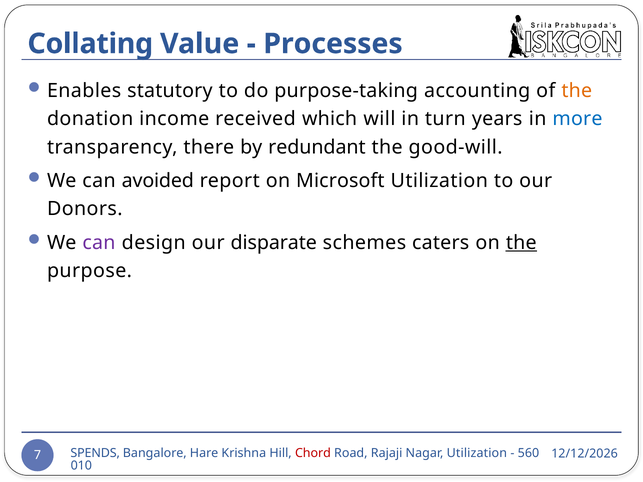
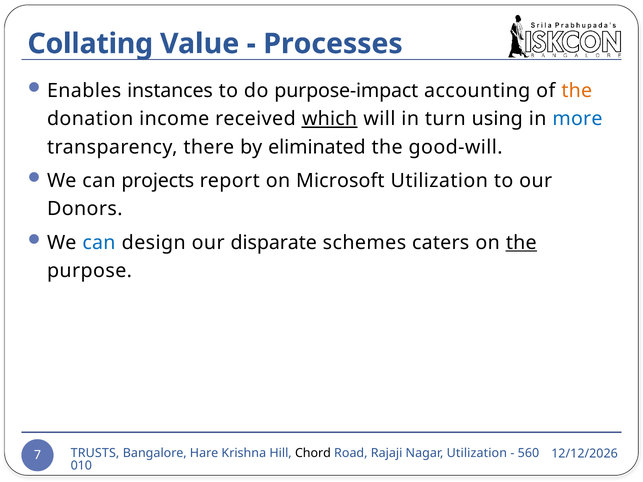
statutory: statutory -> instances (170, 91)
purpose-taking: purpose-taking -> purpose-impact (346, 91)
which underline: none -> present (330, 119)
years: years -> using (497, 119)
redundant: redundant -> eliminated (317, 147)
avoided: avoided -> projects (158, 181)
can colour: purple -> blue (99, 243)
SPENDS: SPENDS -> TRUSTS (95, 454)
Chord colour: red -> black (313, 454)
